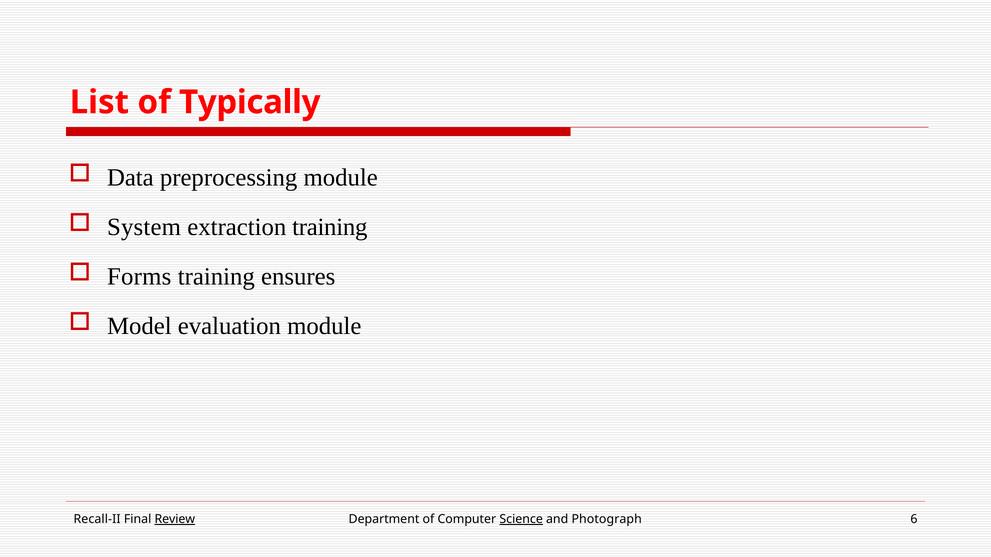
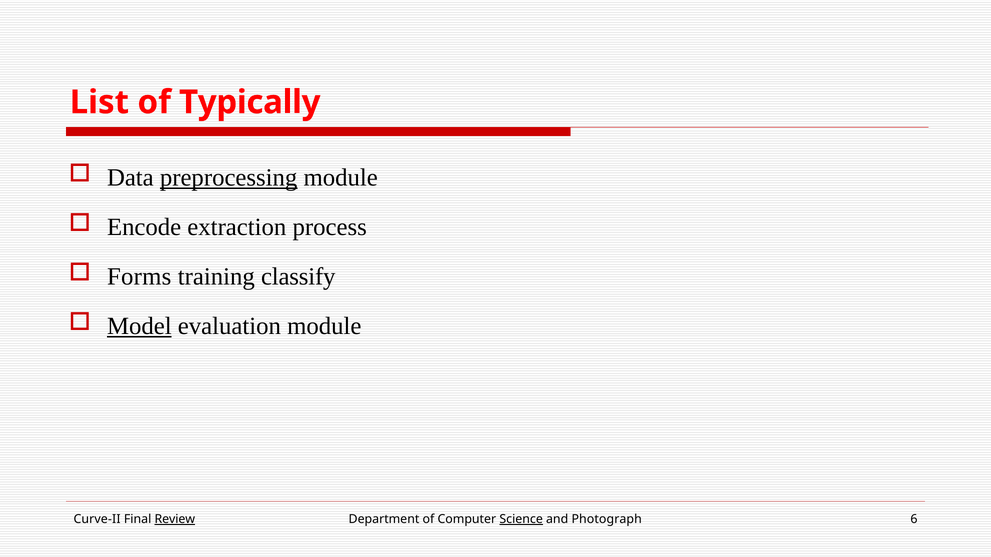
preprocessing underline: none -> present (229, 178)
System: System -> Encode (144, 227)
extraction training: training -> process (330, 227)
ensures: ensures -> classify (298, 277)
Model underline: none -> present (139, 326)
Recall-II: Recall-II -> Curve-II (97, 520)
